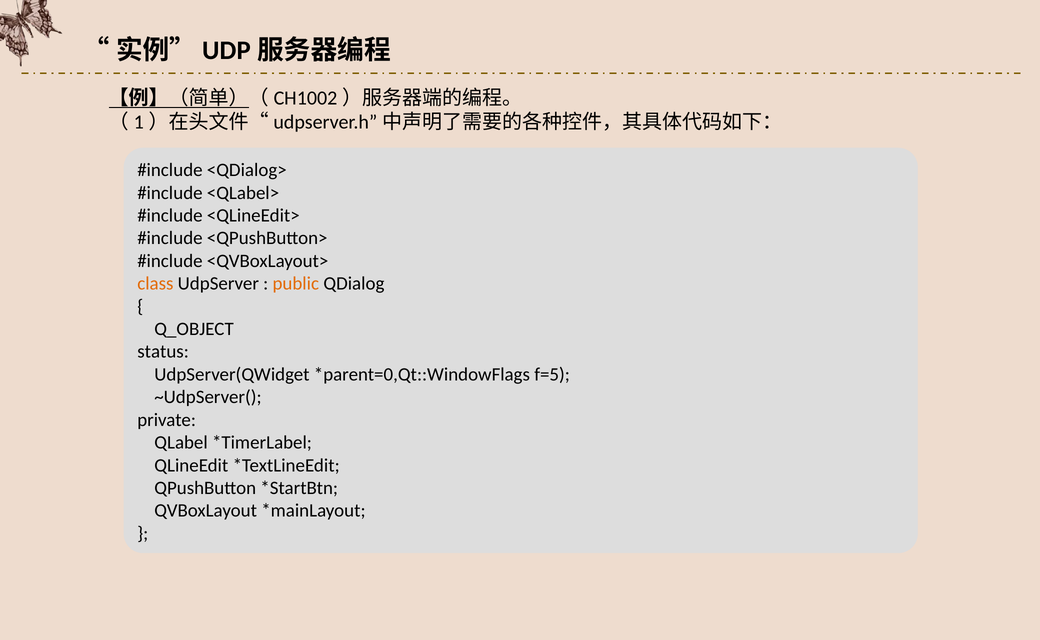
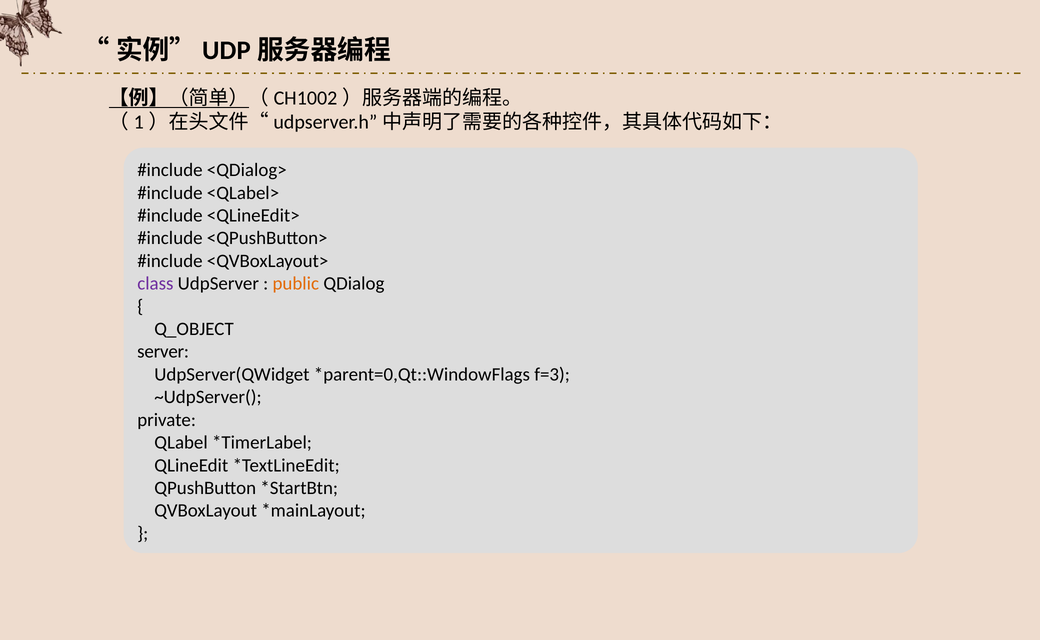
class colour: orange -> purple (155, 283)
status: status -> server (163, 351)
f=5: f=5 -> f=3 (552, 374)
